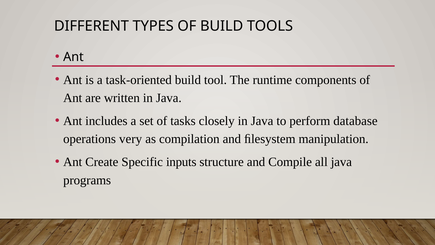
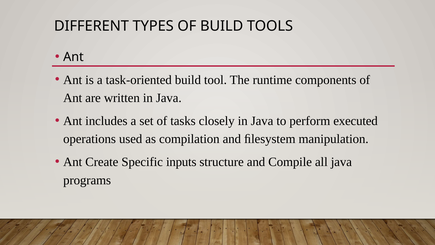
database: database -> executed (356, 121)
very: very -> used (131, 139)
